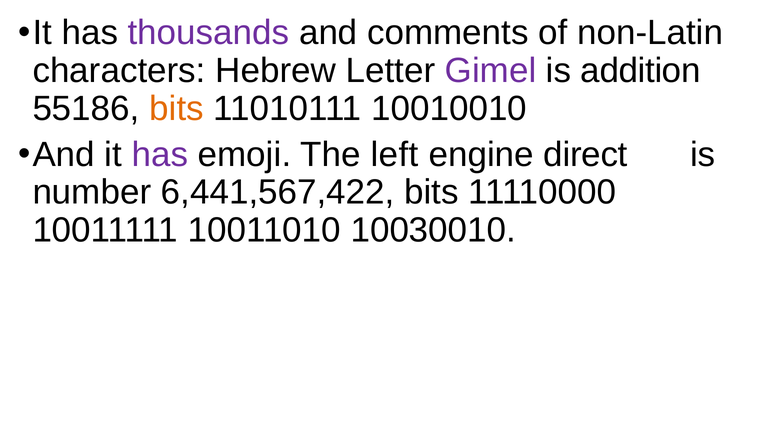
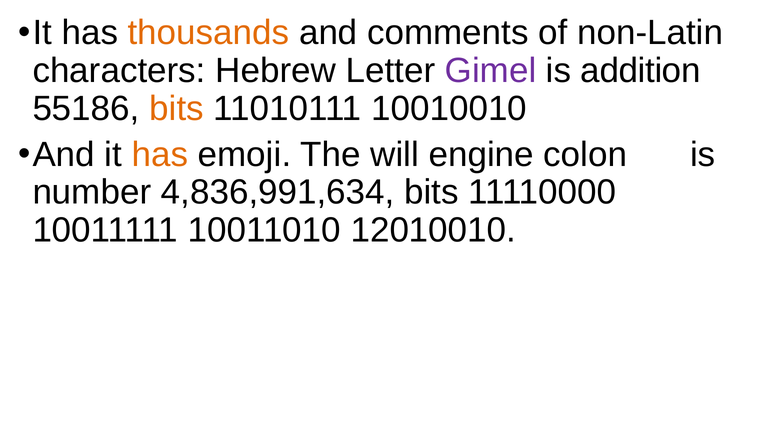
thousands colour: purple -> orange (209, 33)
has colour: purple -> orange (160, 154)
left: left -> will (395, 154)
direct: direct -> colon (585, 154)
6,441,567,422: 6,441,567,422 -> 4,836,991,634 (278, 192)
10030010: 10030010 -> 12010010 (433, 230)
